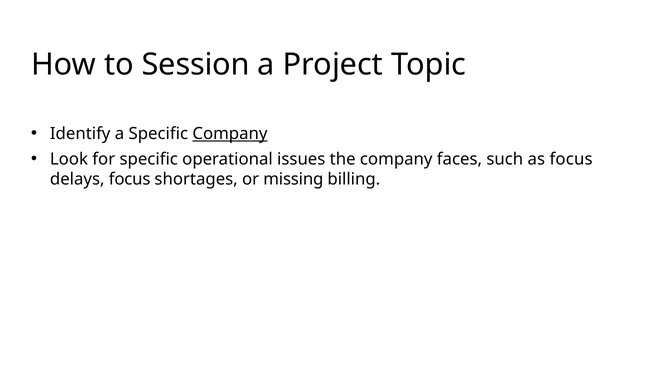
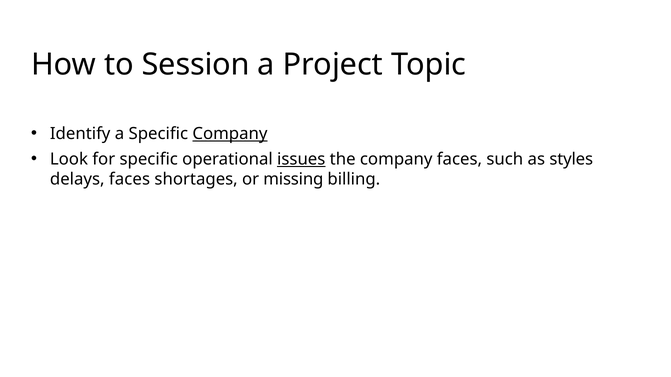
issues underline: none -> present (301, 159)
as focus: focus -> styles (571, 159)
delays focus: focus -> faces (129, 179)
